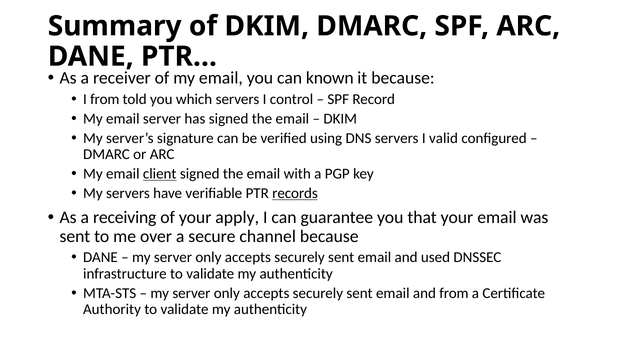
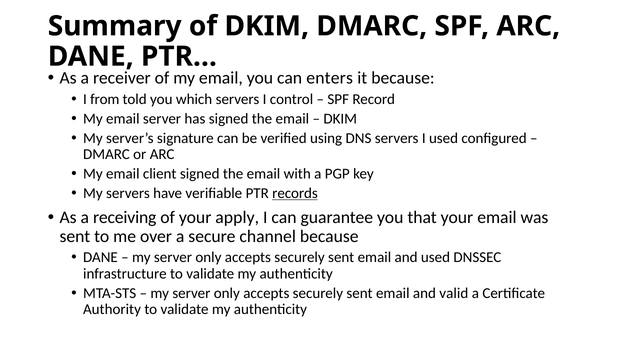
known: known -> enters (330, 78)
I valid: valid -> used (444, 138)
client underline: present -> none (160, 174)
and from: from -> valid (454, 293)
